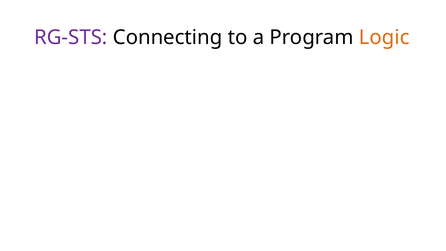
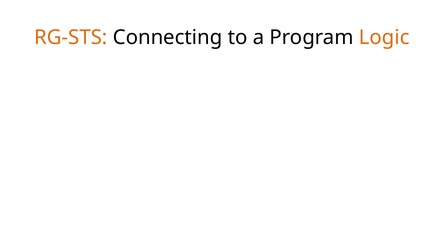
RG-STS colour: purple -> orange (71, 37)
